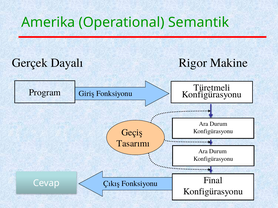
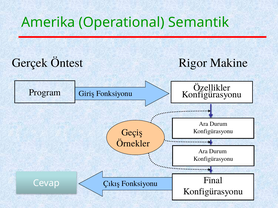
Dayalı: Dayalı -> Öntest (67, 63)
Türetmeli: Türetmeli -> Özellikler (212, 88)
Tasarımı: Tasarımı -> Örnekler (133, 144)
